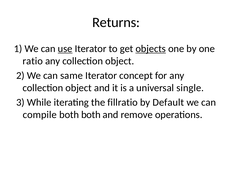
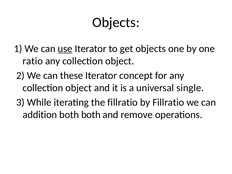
Returns: Returns -> Objects (116, 22)
objects underline: present -> none (151, 49)
same: same -> these (72, 75)
by Default: Default -> Fillratio (168, 102)
compile: compile -> addition (40, 115)
